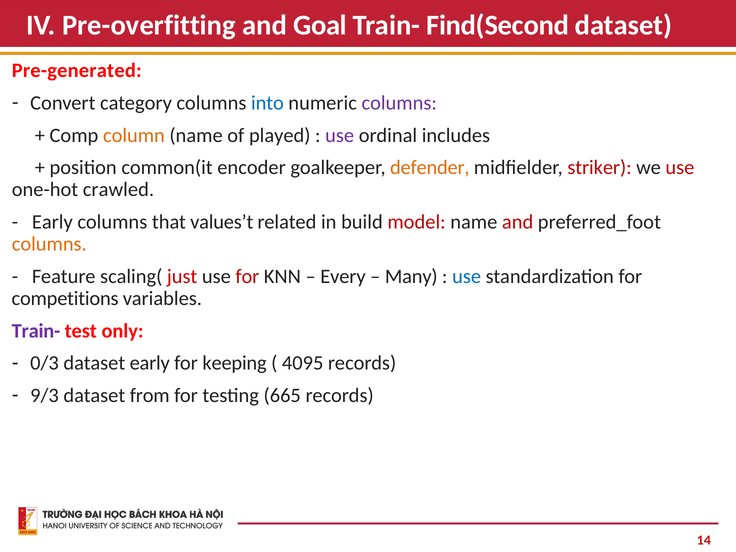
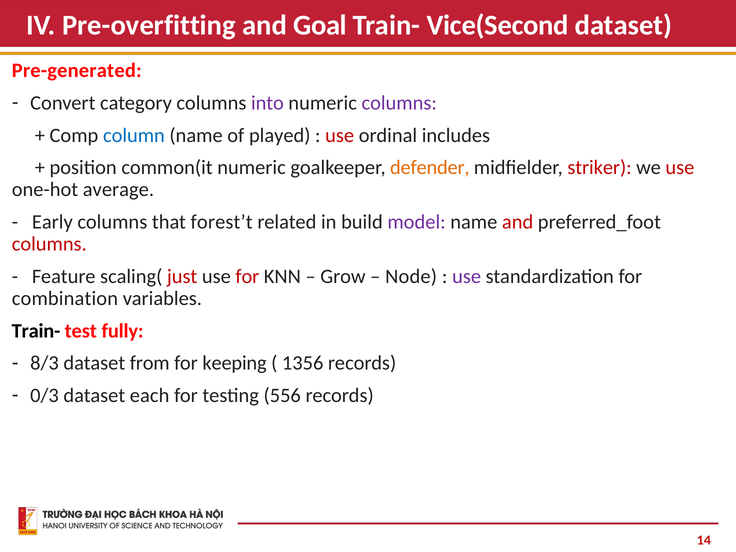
Find(Second: Find(Second -> Vice(Second (498, 25)
into colour: blue -> purple (267, 103)
column colour: orange -> blue (134, 135)
use colour: purple -> red (340, 135)
common(it encoder: encoder -> numeric (252, 168)
crawled: crawled -> average (118, 190)
values’t: values’t -> forest’t (222, 222)
model colour: red -> purple (417, 222)
columns colour: orange -> red (49, 244)
Every: Every -> Grow (343, 276)
Many: Many -> Node (411, 276)
use colour: blue -> purple (467, 276)
competitions: competitions -> combination (65, 298)
Train- colour: purple -> black (36, 331)
only: only -> fully (123, 331)
0/3: 0/3 -> 8/3 (45, 363)
dataset early: early -> from (150, 363)
4095: 4095 -> 1356 (303, 363)
9/3: 9/3 -> 0/3 (45, 395)
from: from -> each (150, 395)
665: 665 -> 556 (282, 395)
